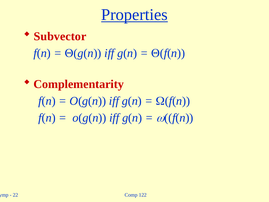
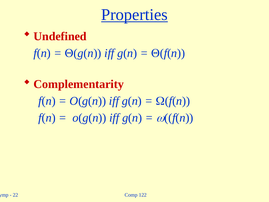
Subvector: Subvector -> Undefined (60, 36)
